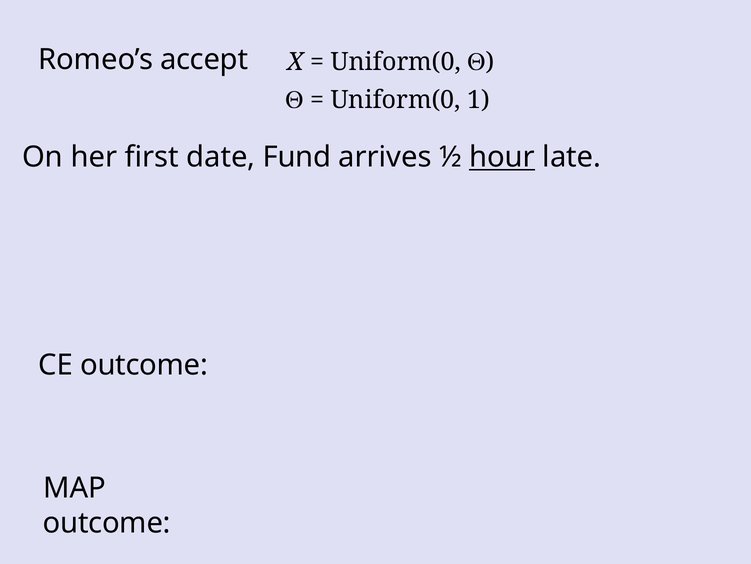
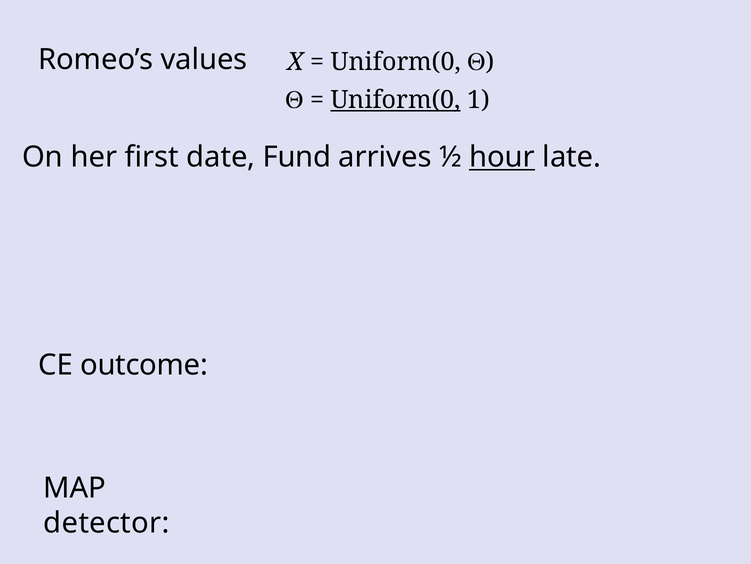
accept: accept -> values (204, 60)
Uniform(0 underline: none -> present (396, 100)
outcome: outcome -> detector (106, 523)
